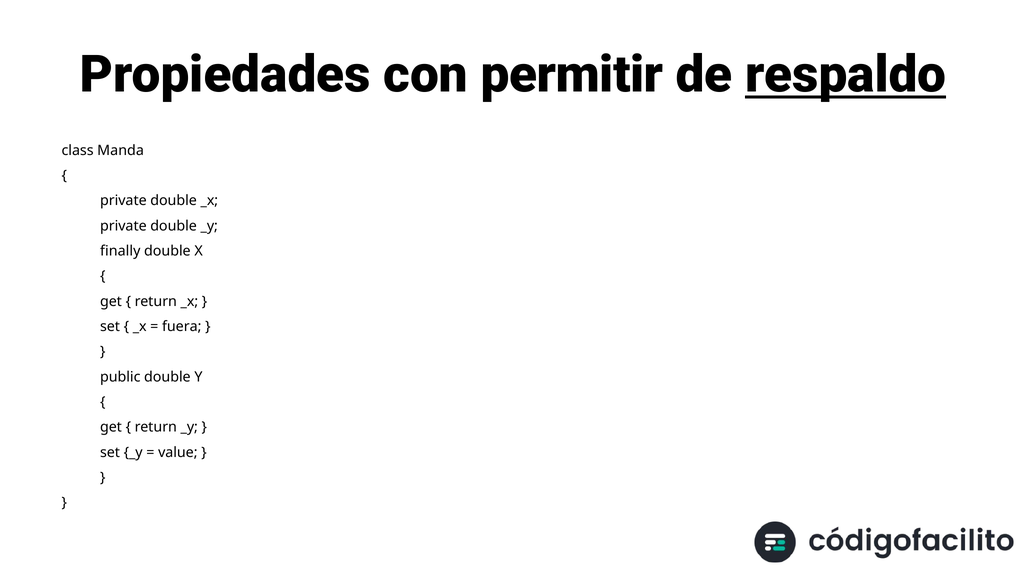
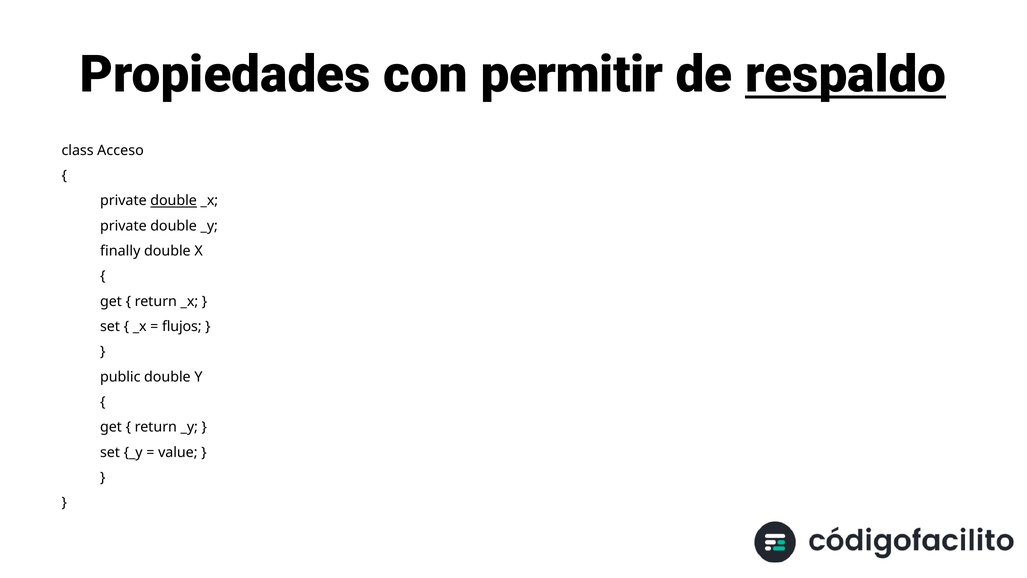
Manda: Manda -> Acceso (121, 150)
double underline: none -> present (174, 201)
fuera: fuera -> flujos (182, 326)
